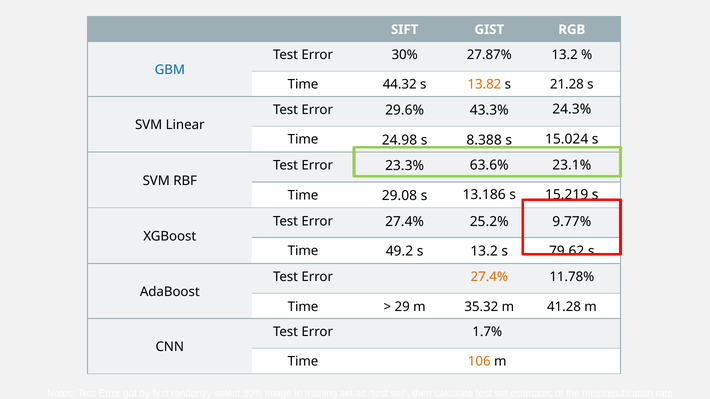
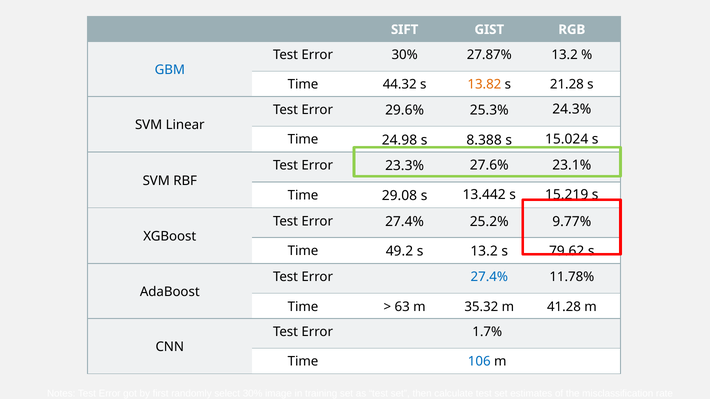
43.3%: 43.3% -> 25.3% (489, 110)
63.6%: 63.6% -> 27.6% (489, 165)
13.186: 13.186 -> 13.442 (484, 195)
27.4% colour: orange -> blue (489, 277)
29: 29 -> 63 (402, 307)
106 colour: orange -> blue (479, 362)
